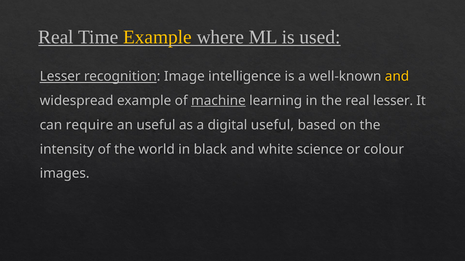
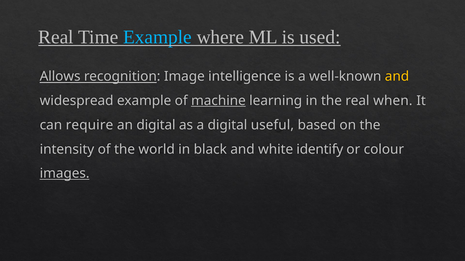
Example colour: yellow -> light blue (157, 37)
Lesser: Lesser -> Allows (60, 76)
real lesser: lesser -> when (393, 101)
an useful: useful -> digital (156, 125)
science: science -> identify (320, 150)
images underline: none -> present (65, 174)
